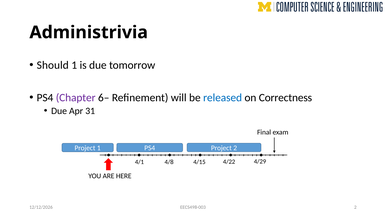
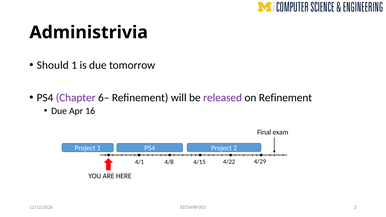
released colour: blue -> purple (223, 98)
on Correctness: Correctness -> Refinement (285, 98)
31: 31 -> 16 (90, 111)
